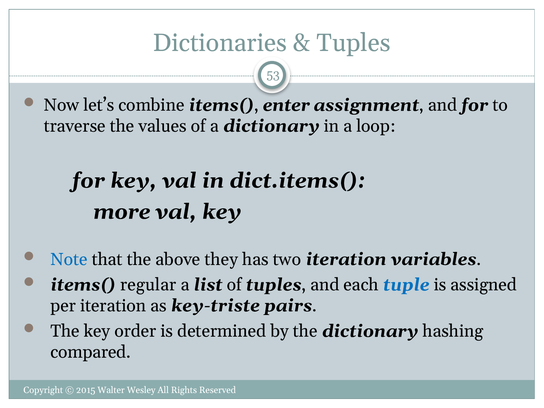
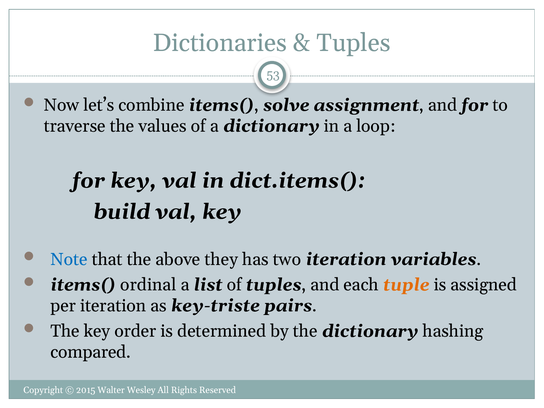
enter: enter -> solve (286, 105)
more: more -> build (122, 212)
regular: regular -> ordinal (148, 285)
tuple colour: blue -> orange (406, 285)
